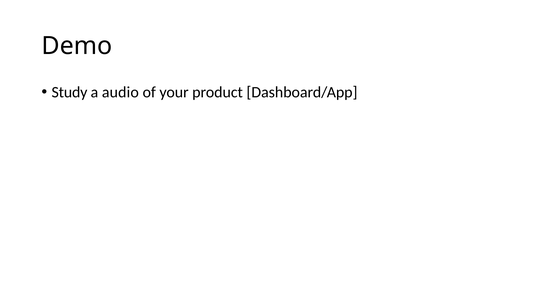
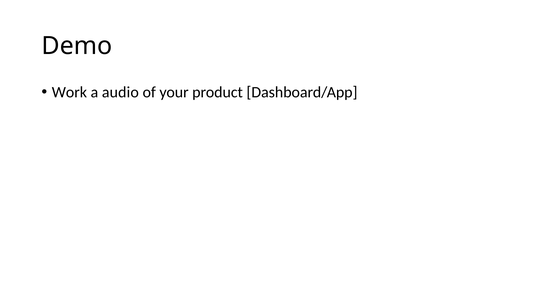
Study: Study -> Work (69, 92)
